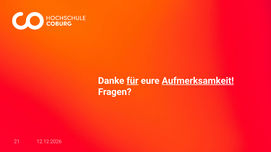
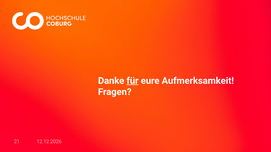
Aufmerksamkeit underline: present -> none (198, 81)
